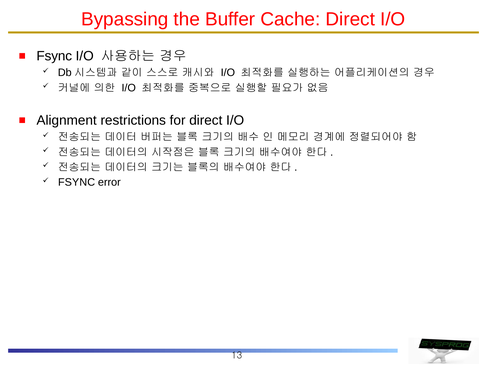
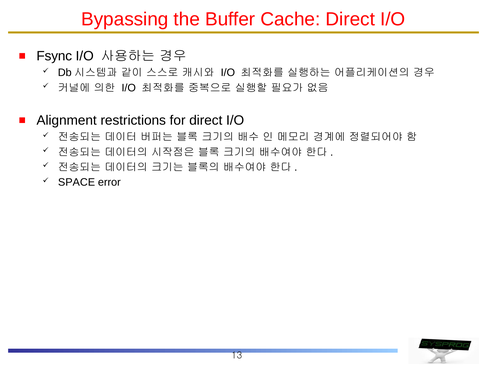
FSYNC: FSYNC -> SPACE (77, 183)
